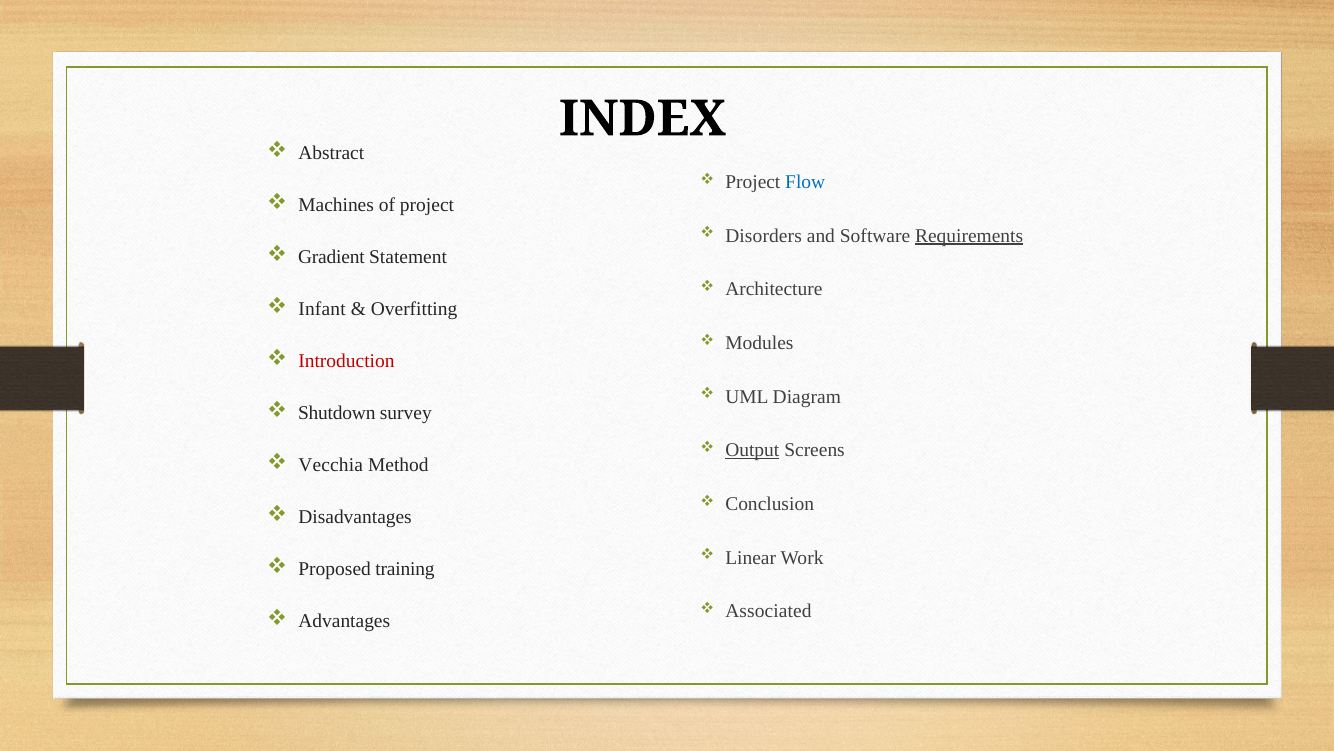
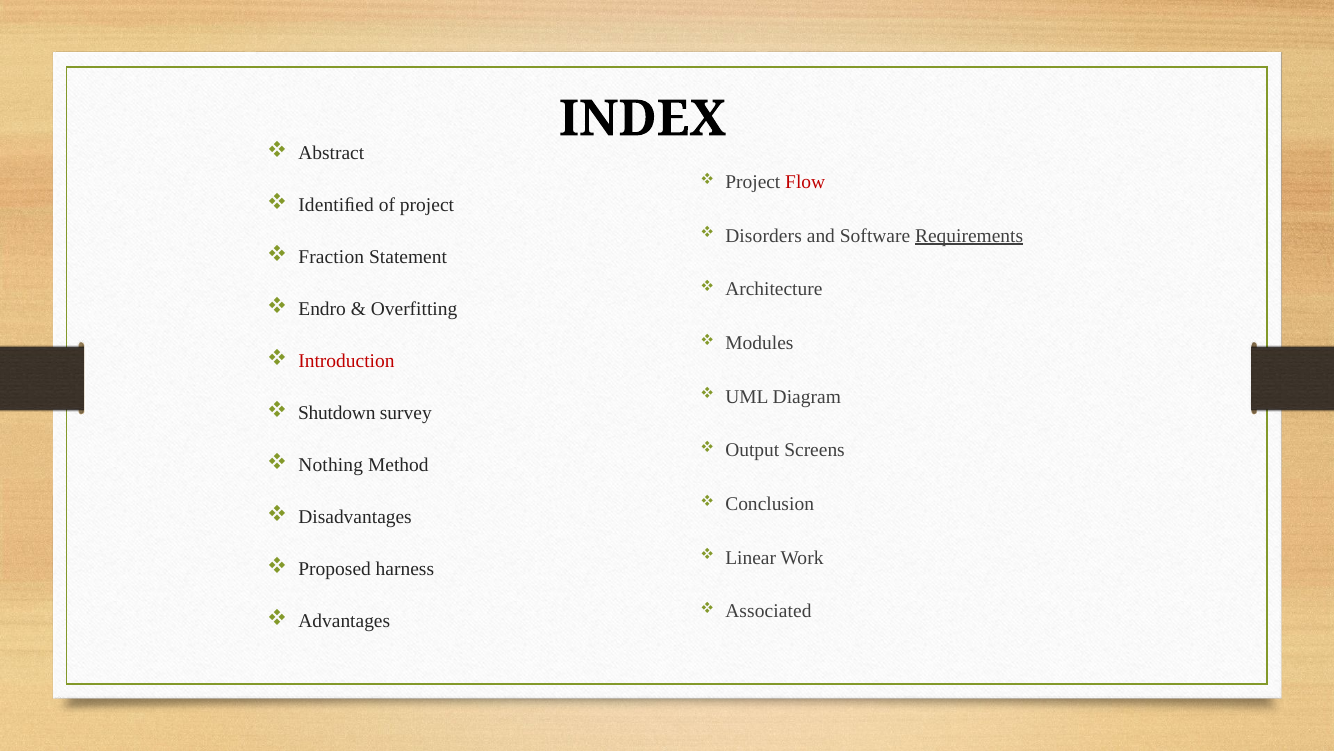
Flow colour: blue -> red (805, 182)
Machines: Machines -> Identiﬁed (336, 205)
Gradient: Gradient -> Fraction (331, 257)
Infant: Infant -> Endro (322, 309)
Output underline: present -> none (752, 450)
Vecchia: Vecchia -> Nothing (331, 465)
training: training -> harness (405, 569)
